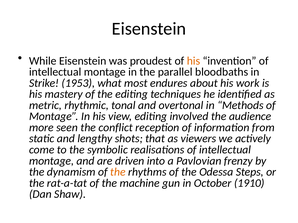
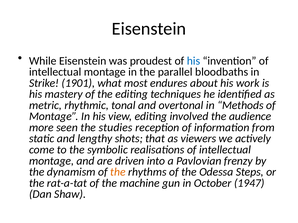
his colour: orange -> blue (194, 61)
1953: 1953 -> 1901 (78, 83)
conflict: conflict -> studies (116, 128)
1910: 1910 -> 1947 (249, 183)
